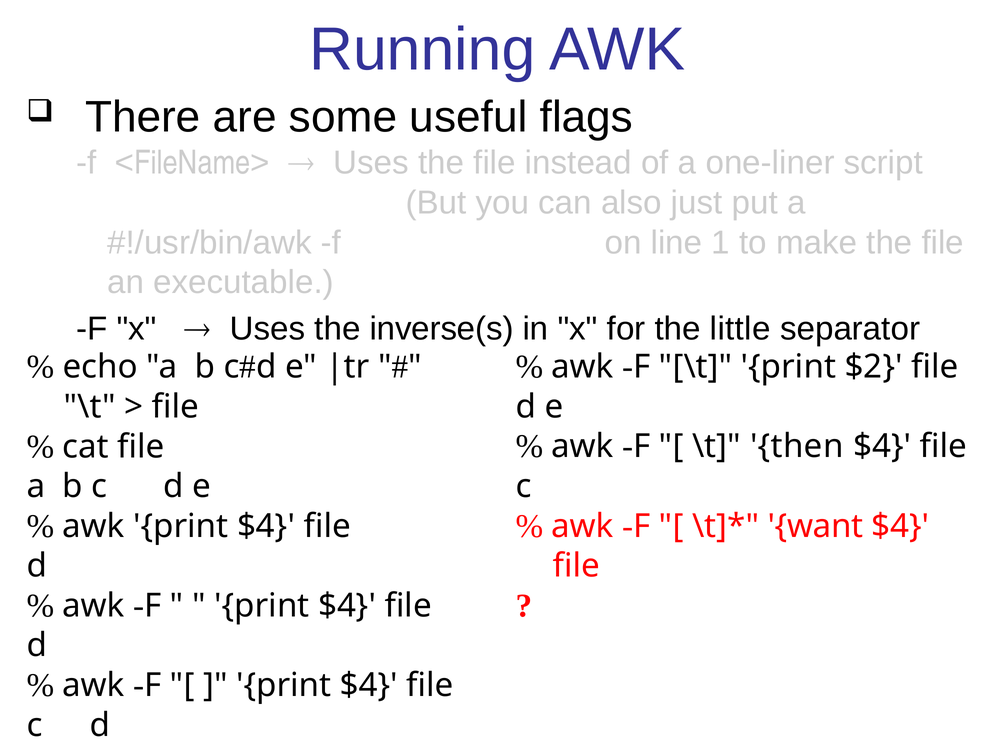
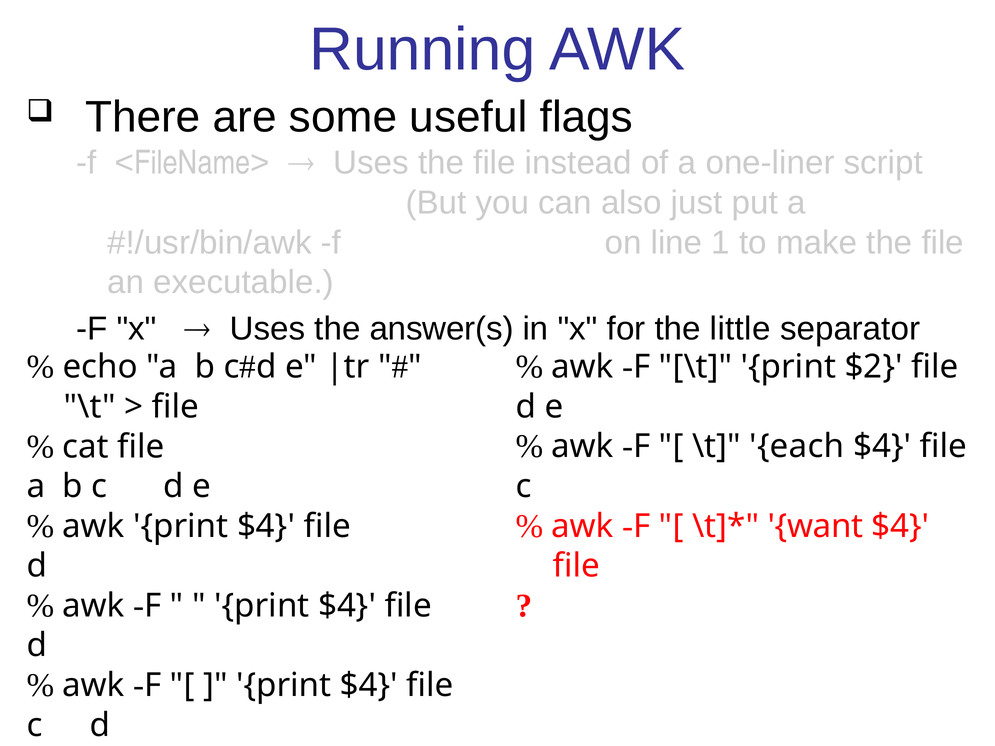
inverse(s: inverse(s -> answer(s (442, 329)
then: then -> each (797, 447)
